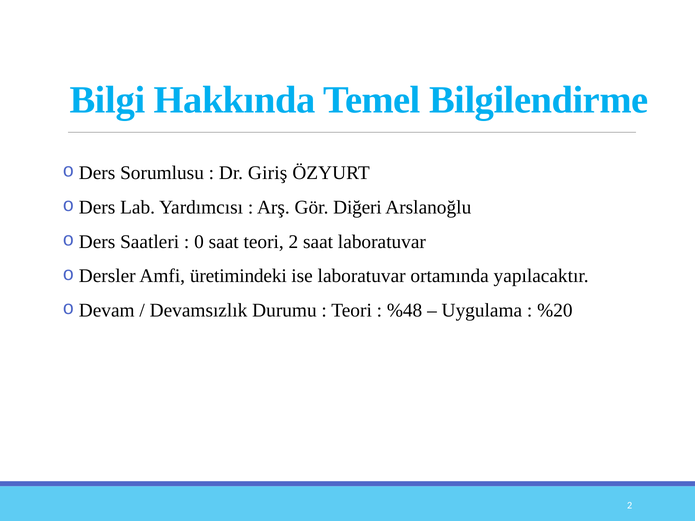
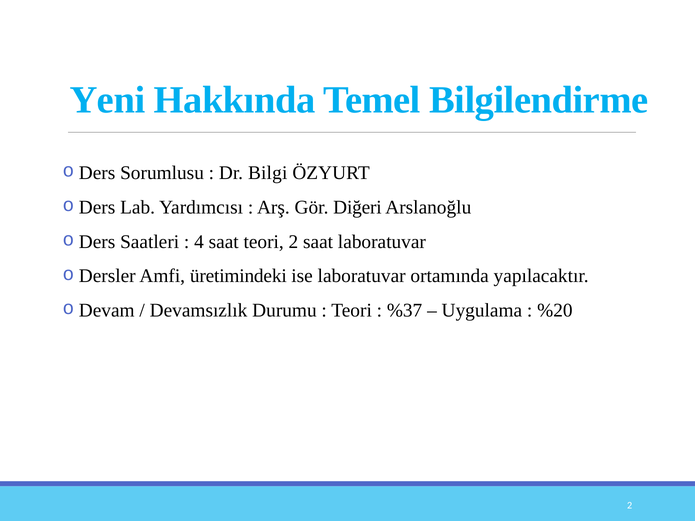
Bilgi: Bilgi -> Yeni (108, 100)
Giriş: Giriş -> Bilgi (268, 173)
0: 0 -> 4 (199, 242)
%48: %48 -> %37 (405, 311)
